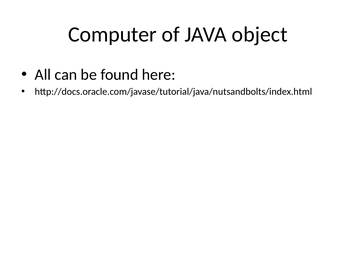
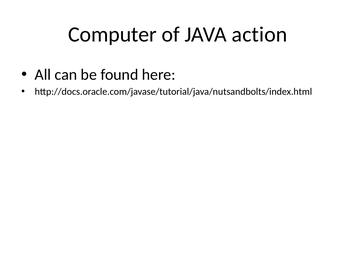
object: object -> action (260, 34)
